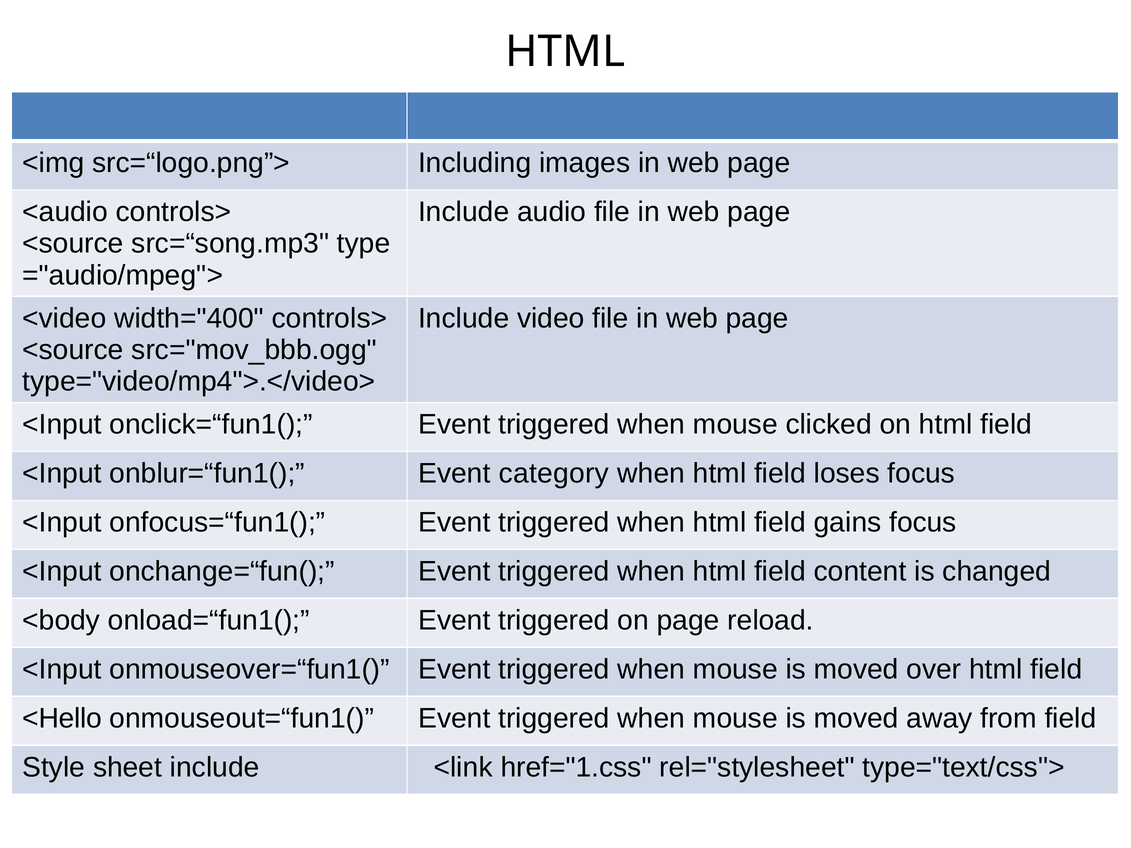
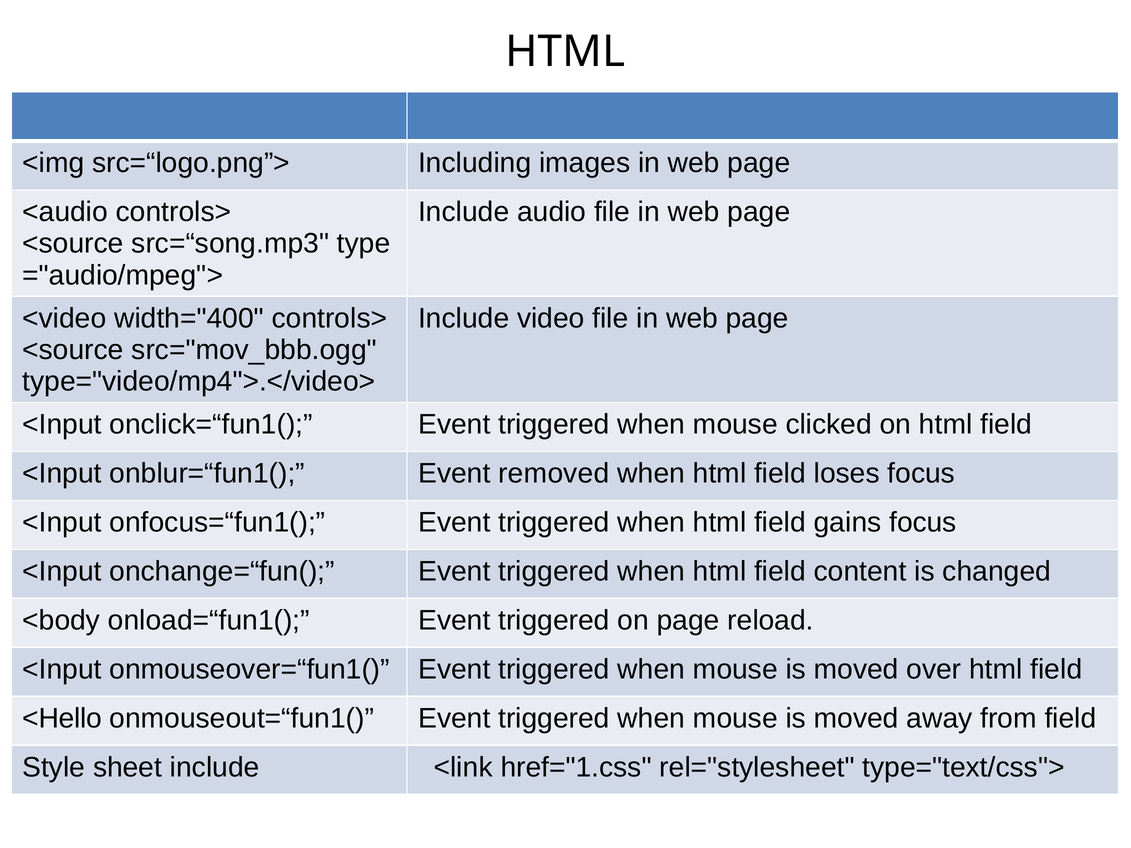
category: category -> removed (554, 474)
